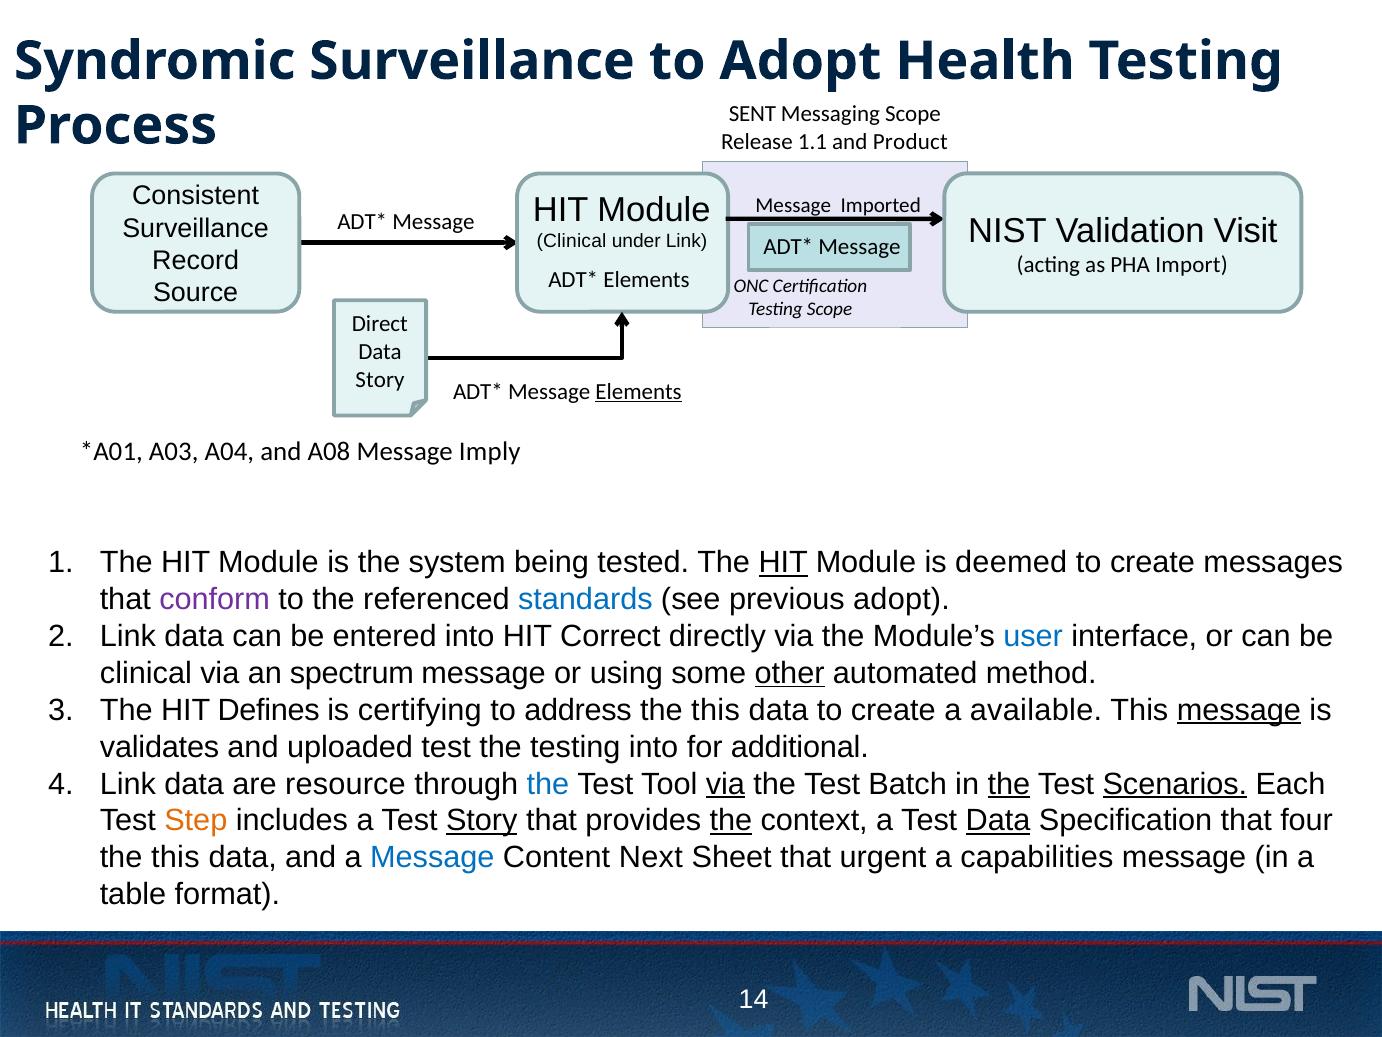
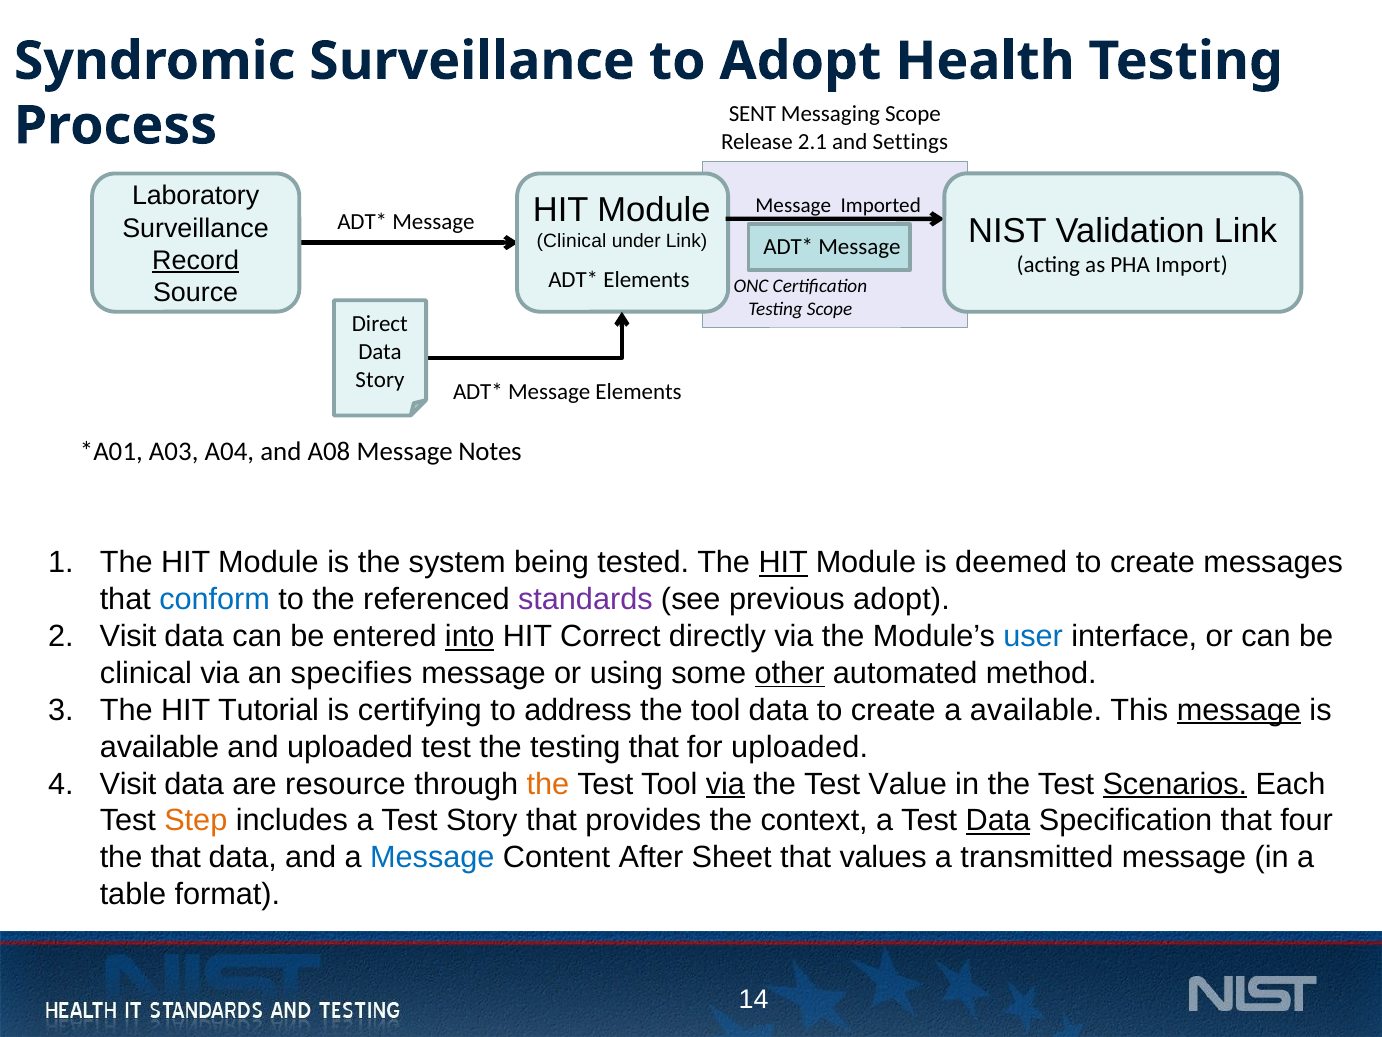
1.1: 1.1 -> 2.1 (812, 142)
Product: Product -> Settings (910, 142)
Consistent: Consistent -> Laboratory (196, 196)
Validation Visit: Visit -> Link (1245, 231)
Record underline: none -> present (196, 260)
Elements underline: present -> none (639, 391)
Imply: Imply -> Notes (490, 452)
conform colour: purple -> blue (215, 599)
standards colour: blue -> purple (585, 599)
Link: Link -> Visit (128, 636)
into underline: none -> present (470, 636)
spectrum: spectrum -> specifies (352, 673)
Defines: Defines -> Tutorial (269, 710)
this: this -> tool (716, 710)
validates: validates -> available (160, 747)
testing into: into -> that (654, 747)
for additional: additional -> uploaded (800, 747)
Link: Link -> Visit (128, 784)
the colour: blue -> orange (548, 784)
Batch: Batch -> Value (908, 784)
the underline: present -> none (1009, 784)
Story underline: present -> none (482, 820)
the underline: present -> none (731, 820)
this: this -> that (176, 857)
Next: Next -> After (651, 857)
urgent: urgent -> values (883, 857)
capabilities: capabilities -> transmitted (1037, 857)
